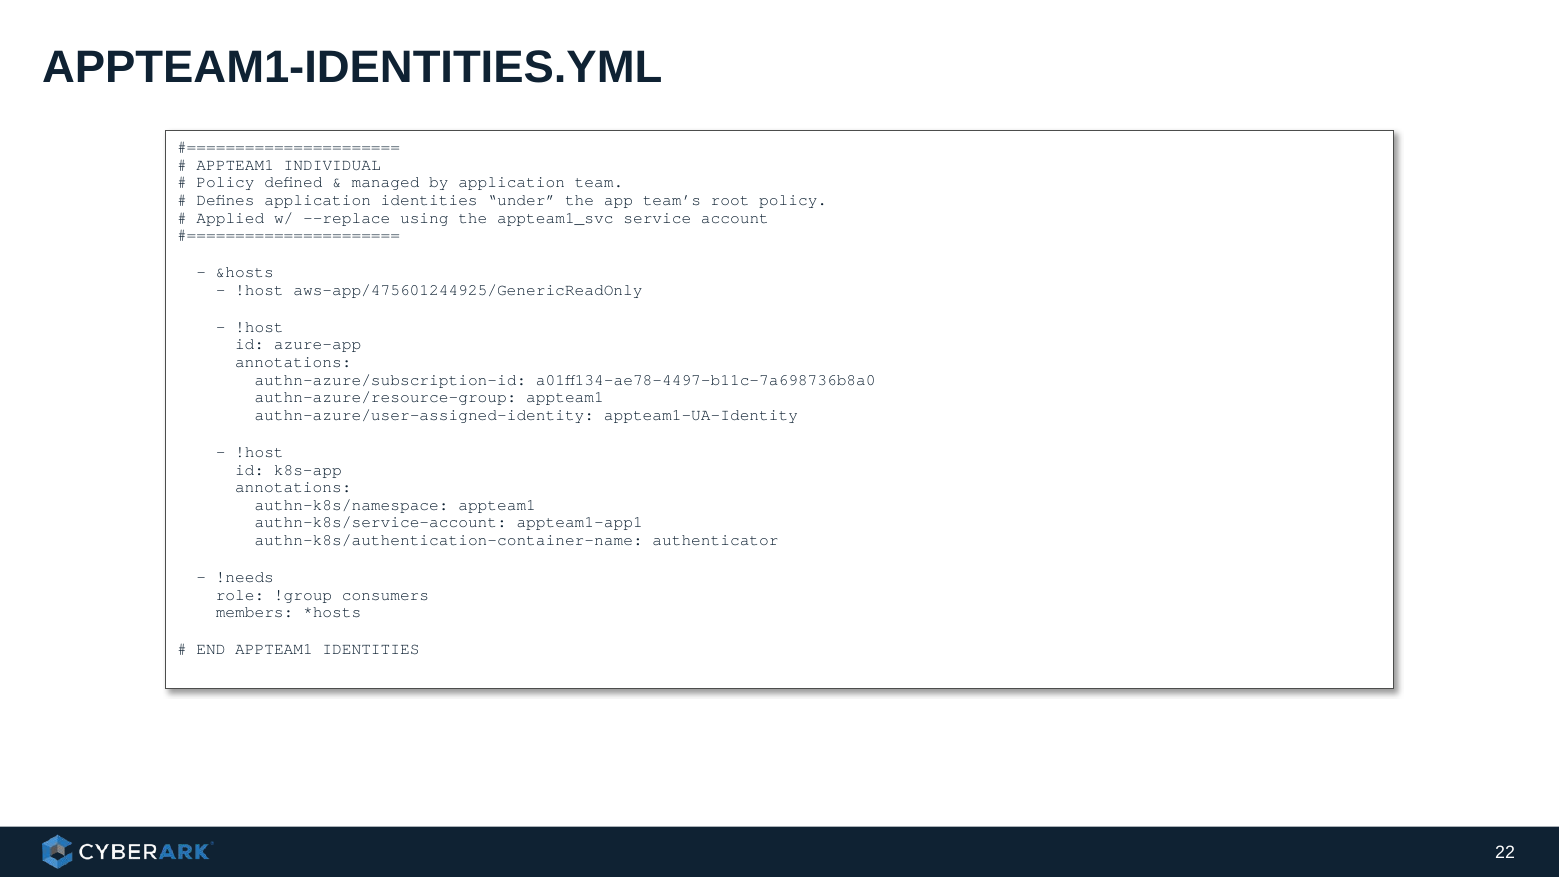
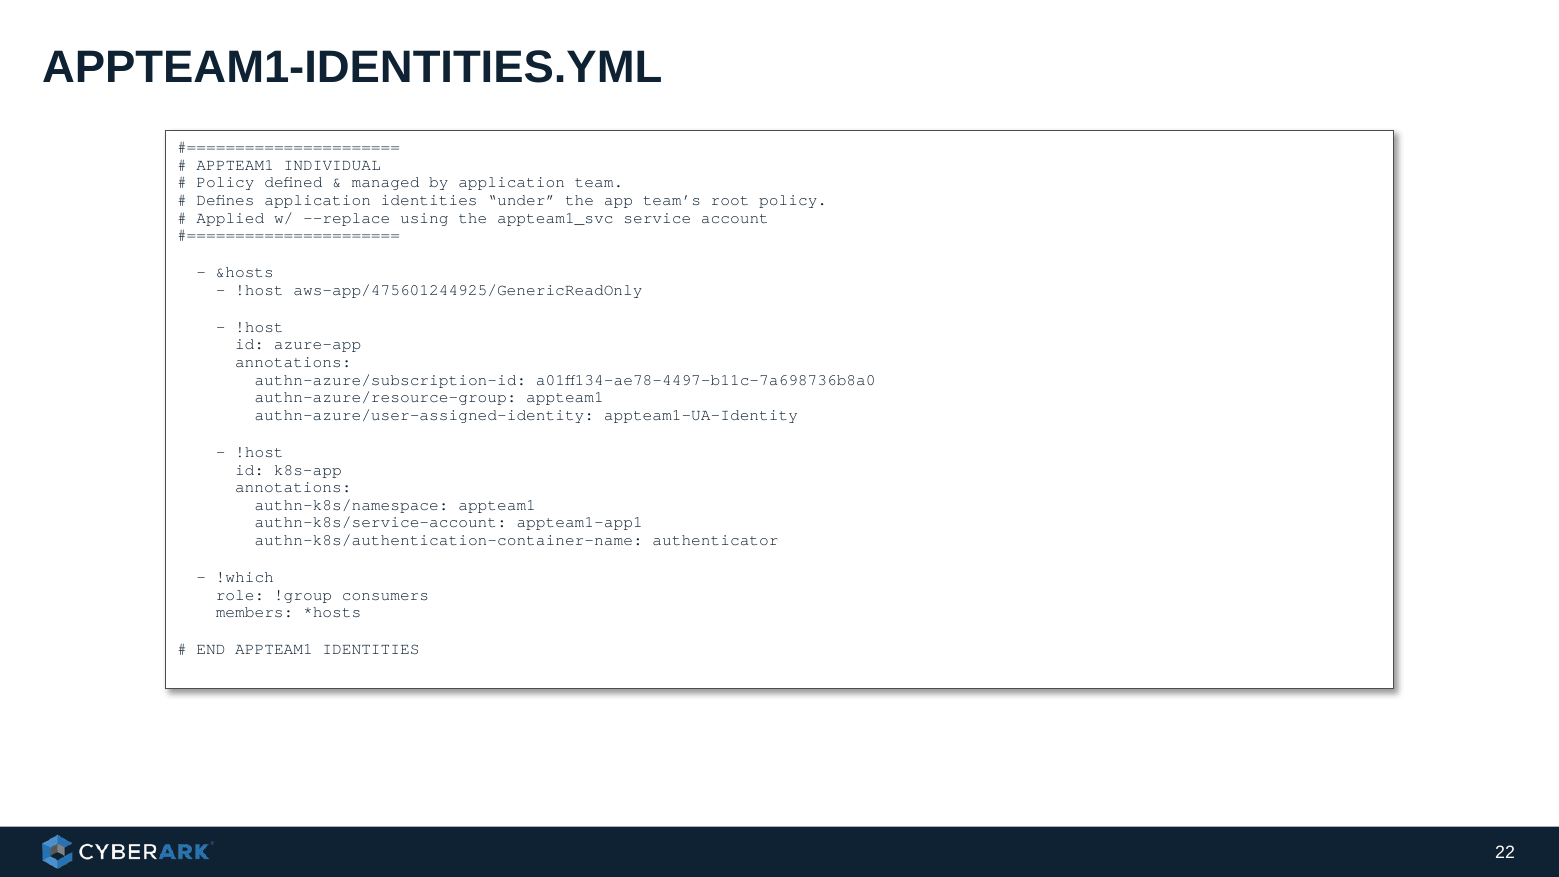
!needs: !needs -> !which (245, 577)
